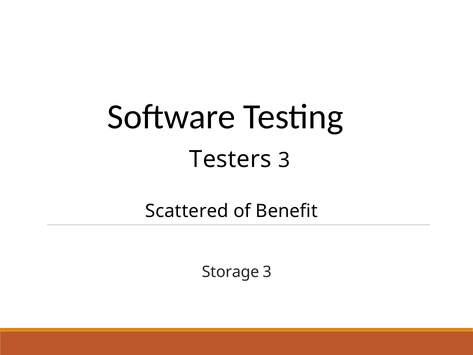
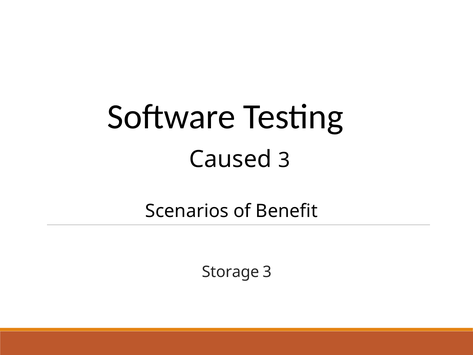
Testers: Testers -> Caused (230, 159)
Scattered: Scattered -> Scenarios (187, 211)
